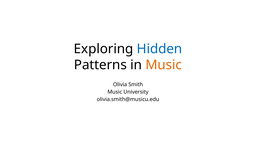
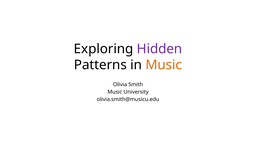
Hidden colour: blue -> purple (159, 49)
